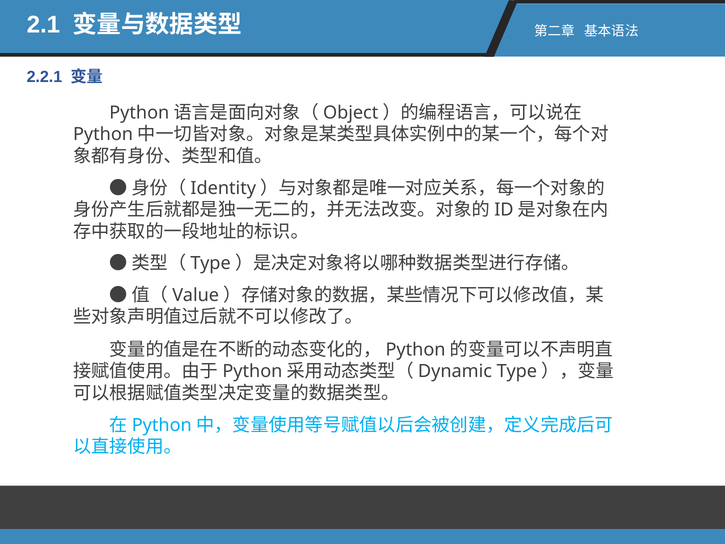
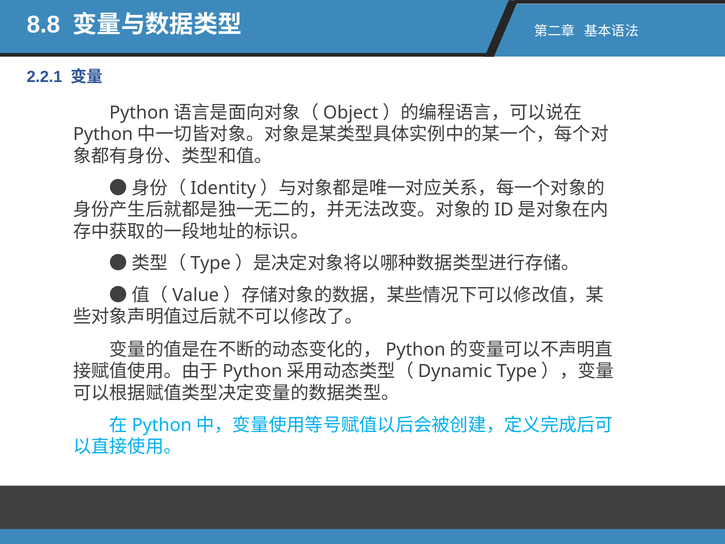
2.1: 2.1 -> 8.8 (43, 25)
